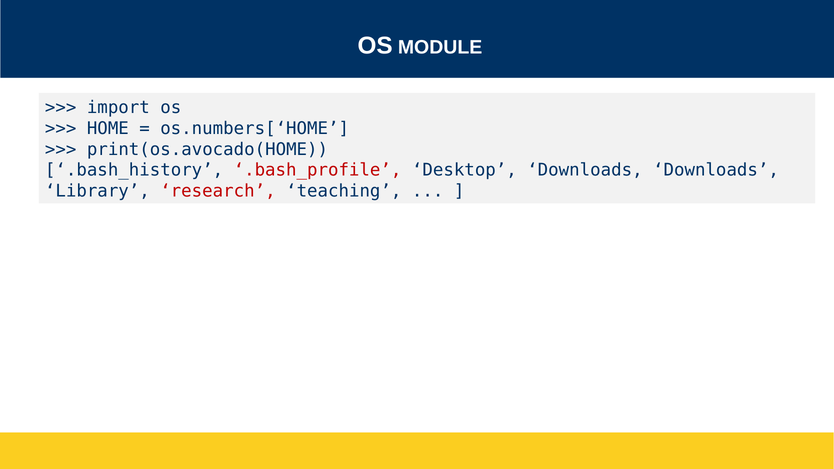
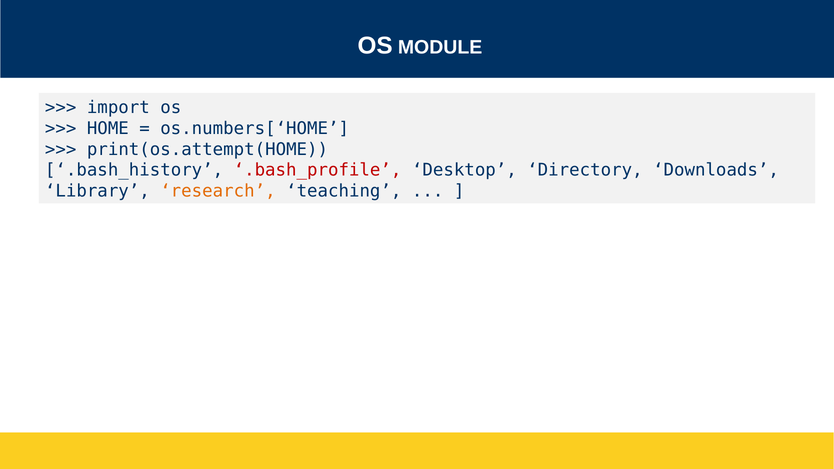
print(os.avocado(HOME: print(os.avocado(HOME -> print(os.attempt(HOME (207, 149)
Desktop Downloads: Downloads -> Directory (585, 170)
research colour: red -> orange (218, 191)
